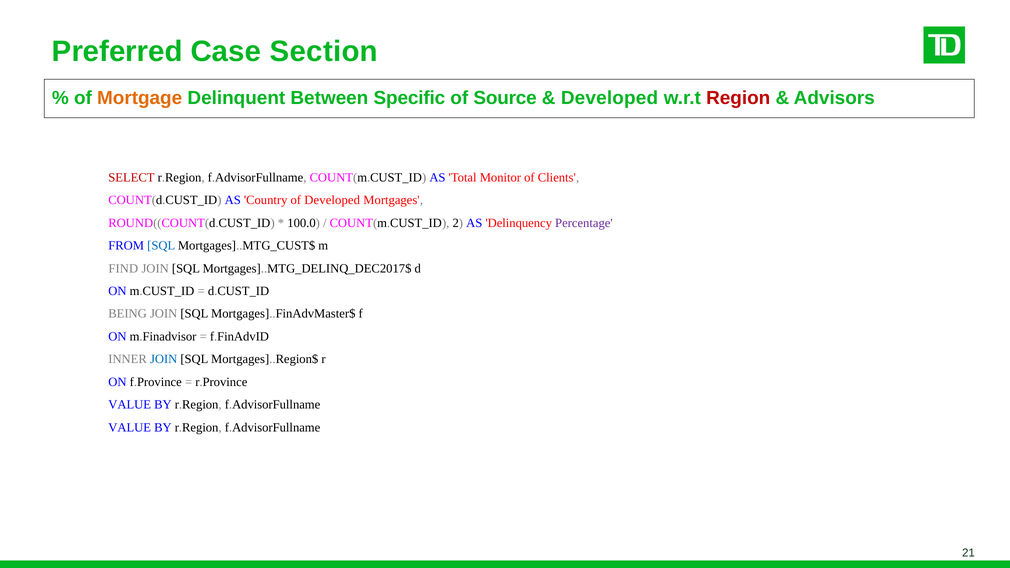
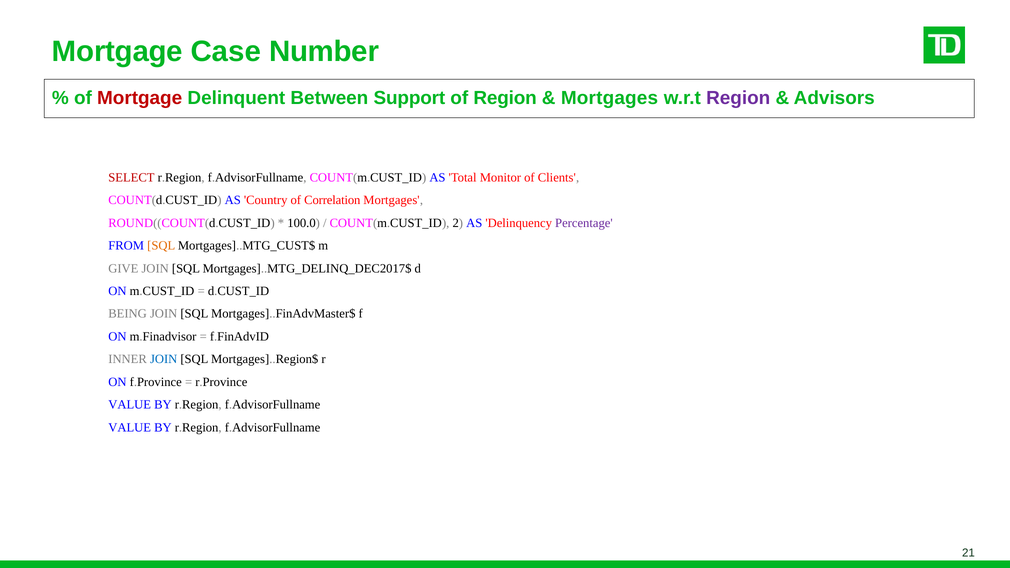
Preferred: Preferred -> Mortgage (117, 52)
Section: Section -> Number (324, 52)
Mortgage colour: orange -> red (140, 98)
Specific: Specific -> Support (409, 98)
of Source: Source -> Region (505, 98)
Developed: Developed -> Mortgages (609, 98)
Region colour: red -> purple (738, 98)
of Developed: Developed -> Correlation (332, 200)
SQL colour: blue -> orange (161, 246)
FIND: FIND -> GIVE (123, 269)
